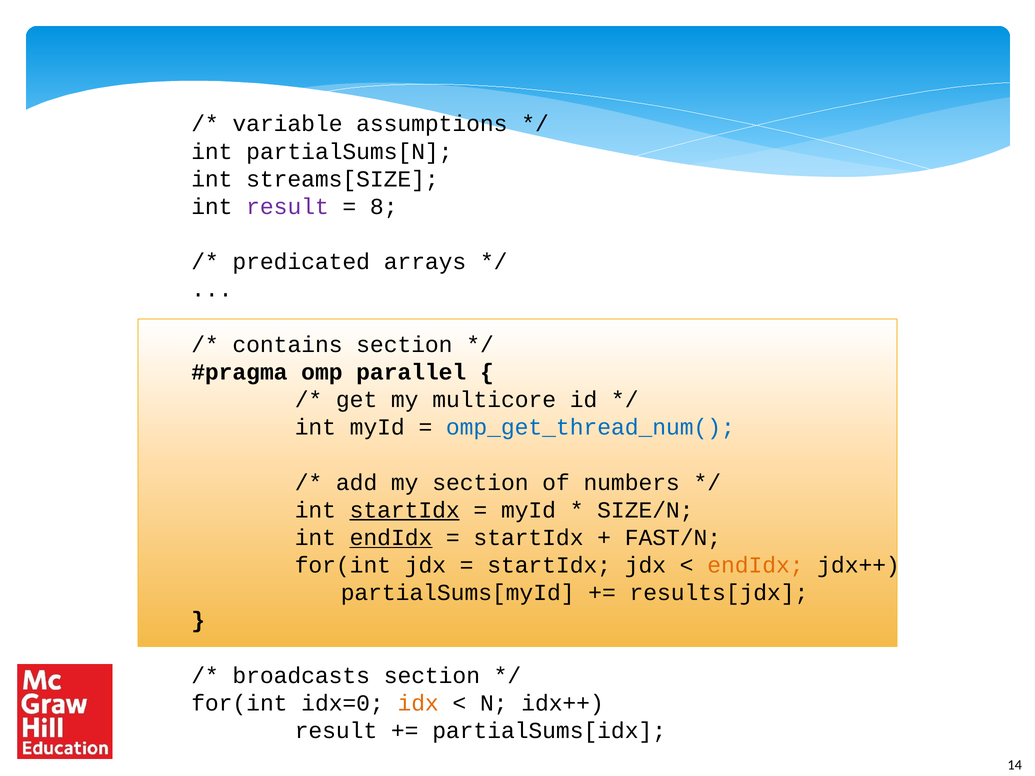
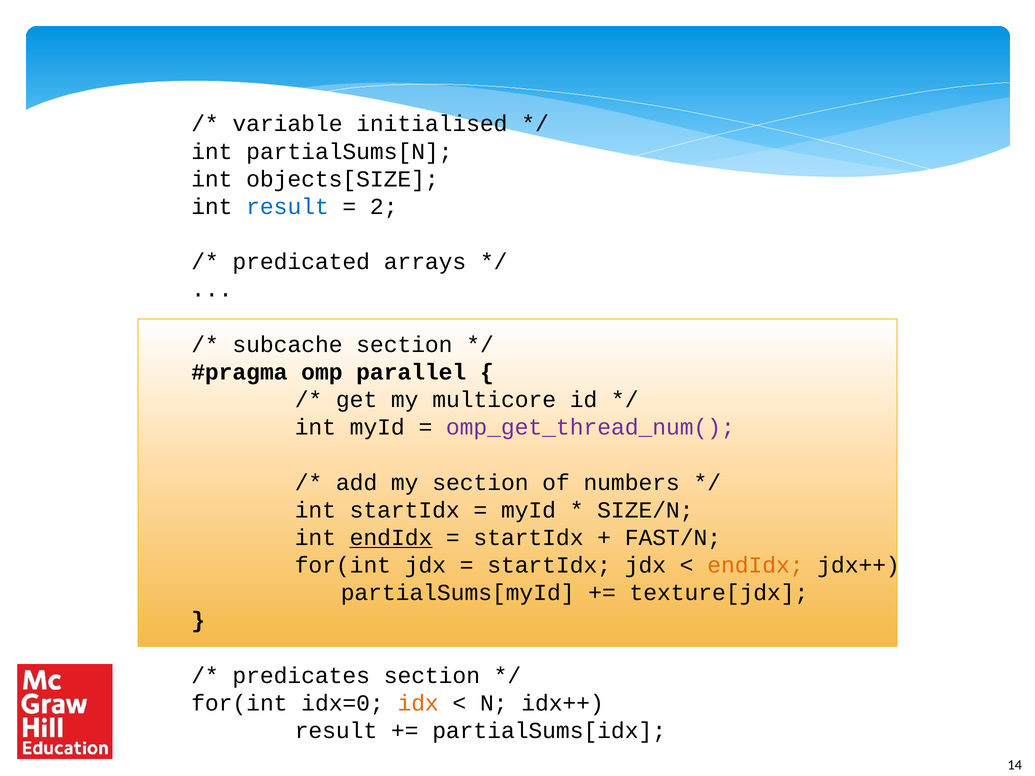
assumptions: assumptions -> initialised (432, 124)
streams[SIZE: streams[SIZE -> objects[SIZE (342, 179)
result colour: purple -> blue (288, 207)
8: 8 -> 2 (384, 207)
contains: contains -> subcache (288, 345)
omp_get_thread_num( colour: blue -> purple (590, 427)
startIdx underline: present -> none (405, 510)
results[jdx: results[jdx -> texture[jdx (719, 593)
broadcasts: broadcasts -> predicates (301, 676)
